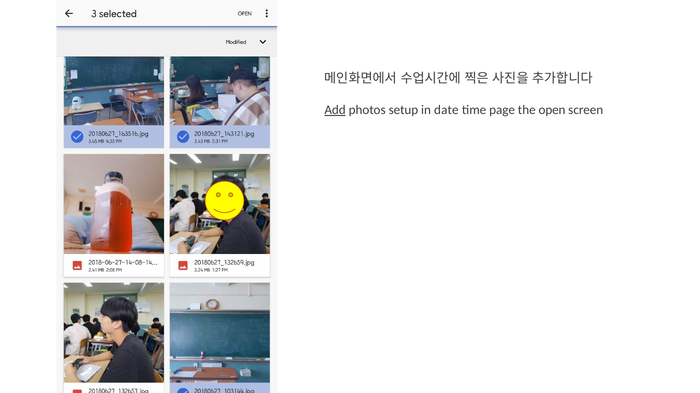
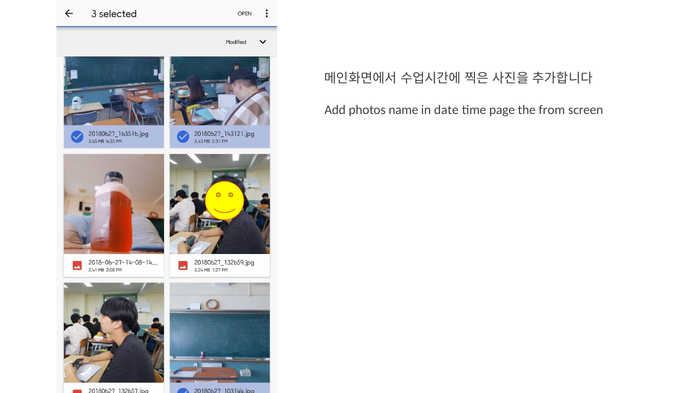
Add underline: present -> none (335, 110)
setup: setup -> name (403, 110)
open: open -> from (552, 110)
